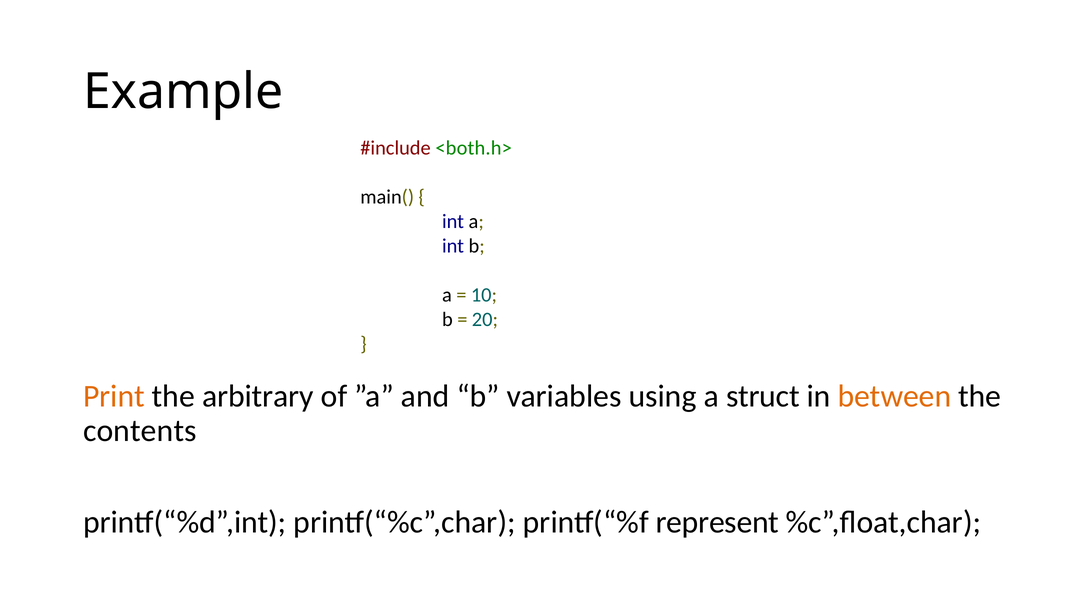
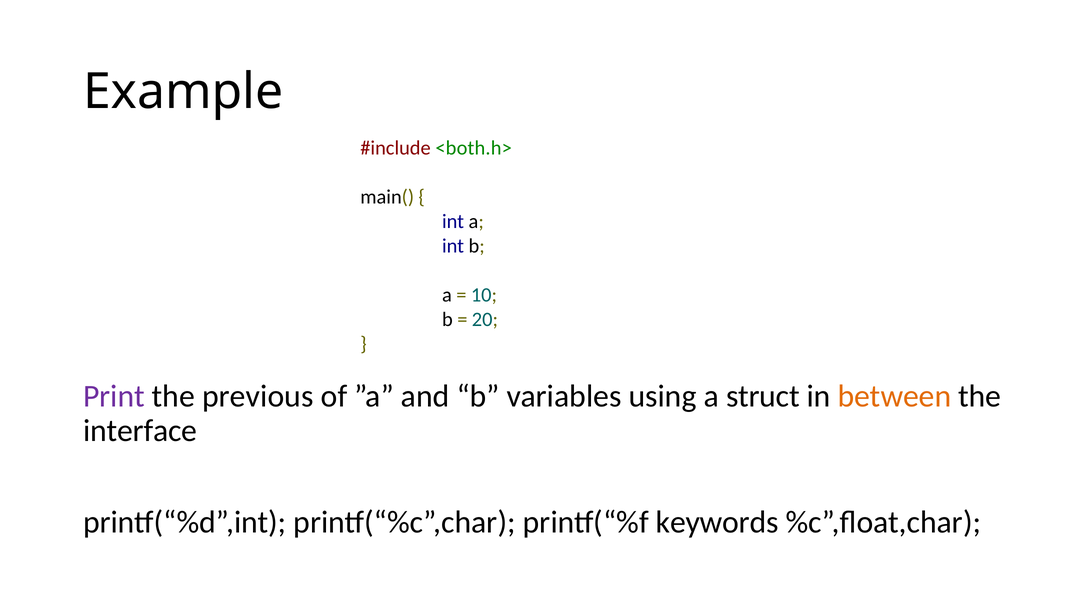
Print colour: orange -> purple (114, 396)
arbitrary: arbitrary -> previous (258, 396)
contents: contents -> interface (140, 430)
represent: represent -> keywords (717, 522)
